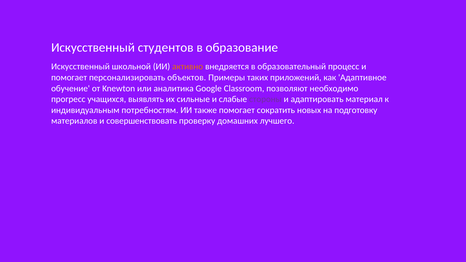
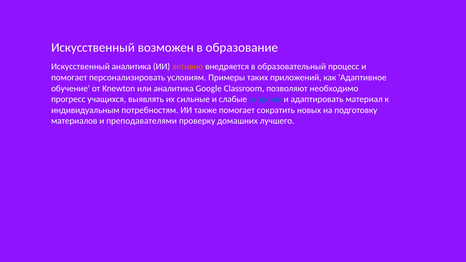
студентов: студентов -> возможен (166, 47)
Искусственный школьной: школьной -> аналитика (131, 67)
объектов: объектов -> условиям (187, 78)
стороны colour: purple -> blue (265, 99)
совершенствовать: совершенствовать -> преподавателями (142, 121)
